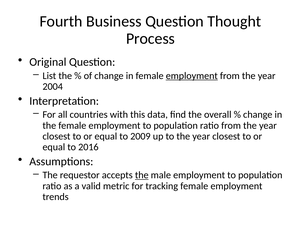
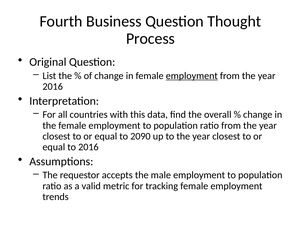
2004: 2004 -> 2016 (53, 86)
2009: 2009 -> 2090 (140, 136)
the underline: present -> none (142, 175)
